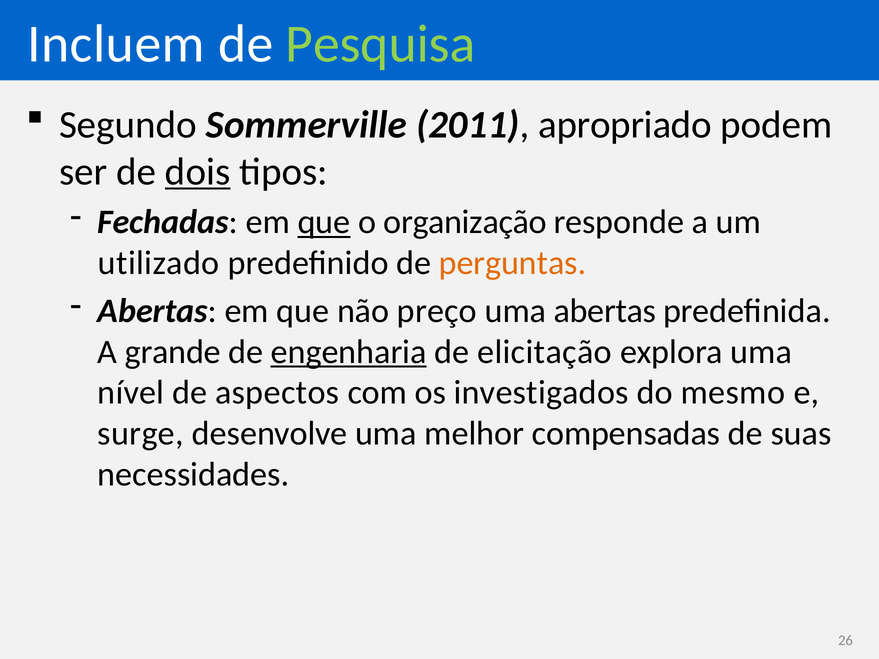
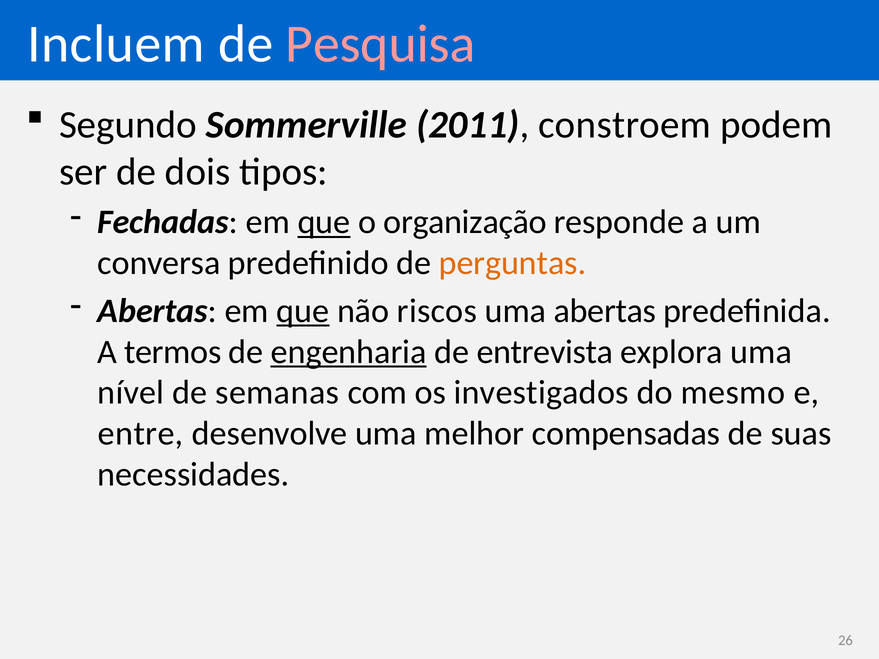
Pesquisa colour: light green -> pink (380, 44)
apropriado: apropriado -> constroem (625, 125)
dois underline: present -> none (198, 172)
utilizado: utilizado -> conversa (159, 263)
que underline: none -> present (303, 311)
preço: preço -> riscos (437, 311)
grande: grande -> termos (173, 352)
elicitação: elicitação -> entrevista (545, 352)
aspectos: aspectos -> semanas (277, 393)
surge: surge -> entre (141, 434)
